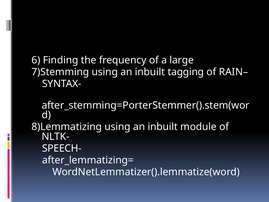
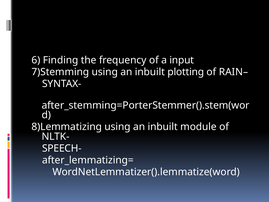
large: large -> input (182, 60)
tagging: tagging -> plotting (186, 72)
